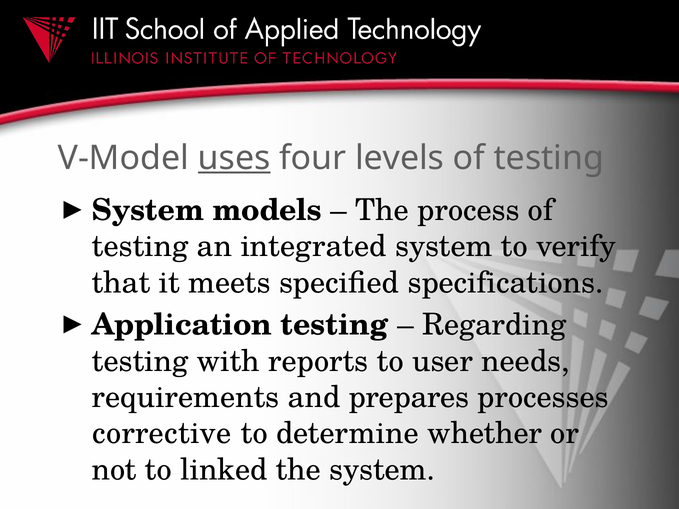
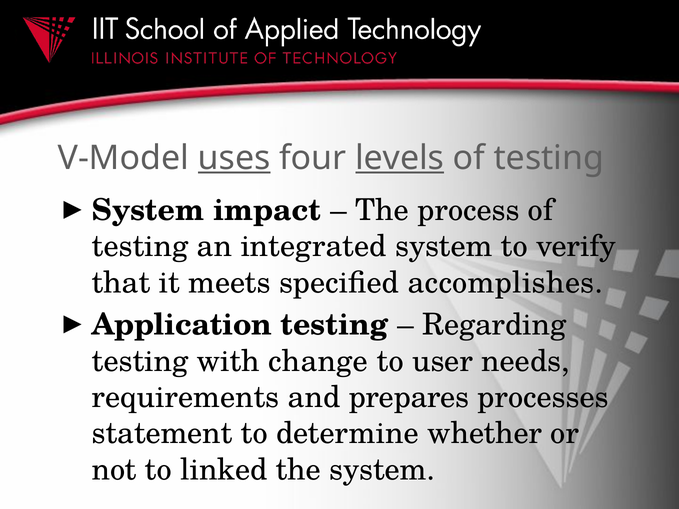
levels underline: none -> present (400, 158)
models: models -> impact (267, 210)
specifications: specifications -> accomplishes (505, 283)
reports: reports -> change (318, 361)
corrective: corrective -> statement (162, 434)
